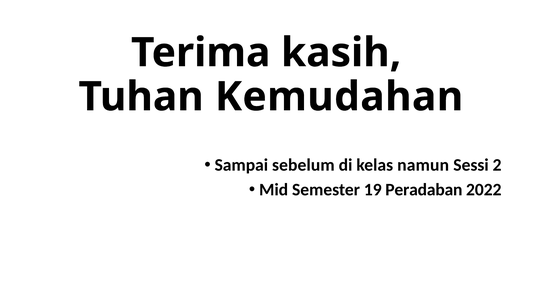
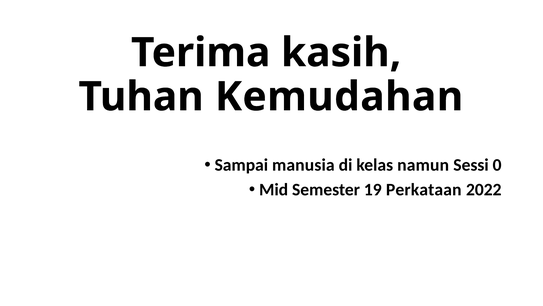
sebelum: sebelum -> manusia (303, 165)
2: 2 -> 0 (497, 165)
Peradaban: Peradaban -> Perkataan (424, 189)
